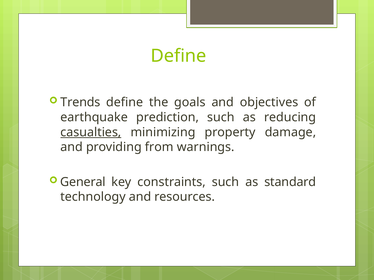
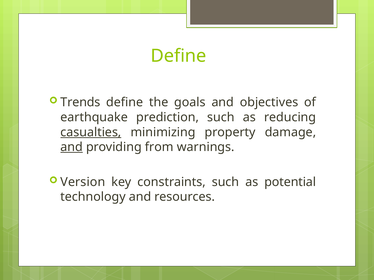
and underline: none -> present (72, 147)
General: General -> Version (83, 182)
standard: standard -> potential (290, 182)
